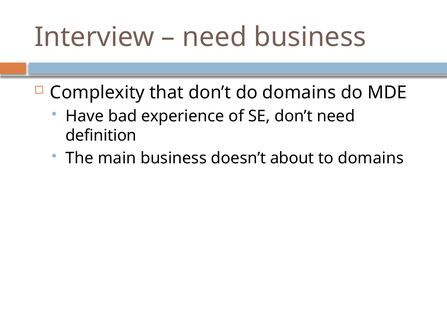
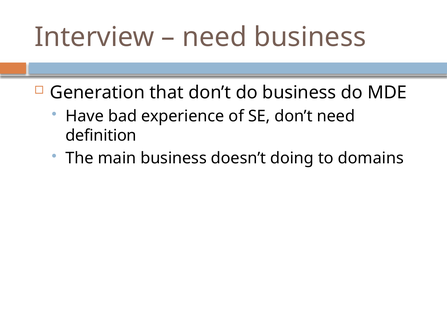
Complexity: Complexity -> Generation (97, 92)
do domains: domains -> business (299, 92)
about: about -> doing (292, 158)
